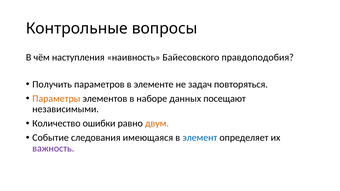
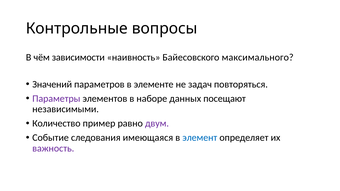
наступления: наступления -> зависимости (78, 57)
правдоподобия: правдоподобия -> максимального (258, 57)
Получить: Получить -> Значений (52, 84)
Параметры colour: orange -> purple (56, 99)
ошибки: ошибки -> пример (99, 124)
двум colour: orange -> purple (157, 124)
